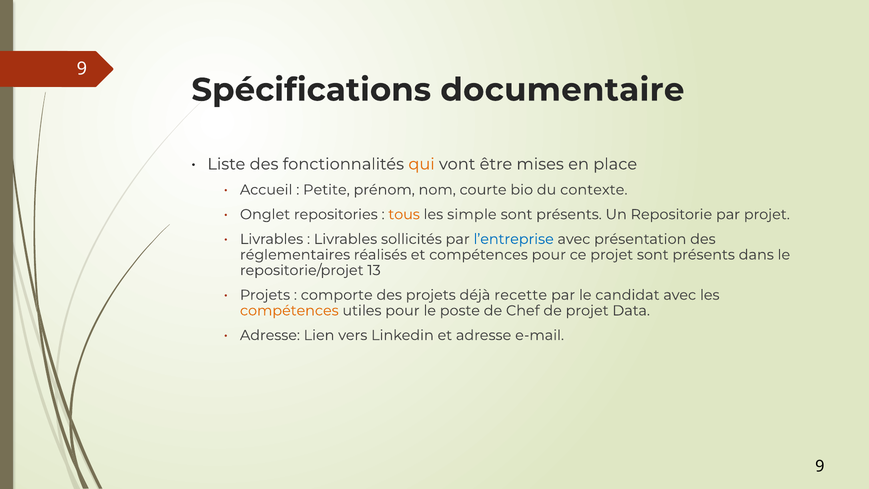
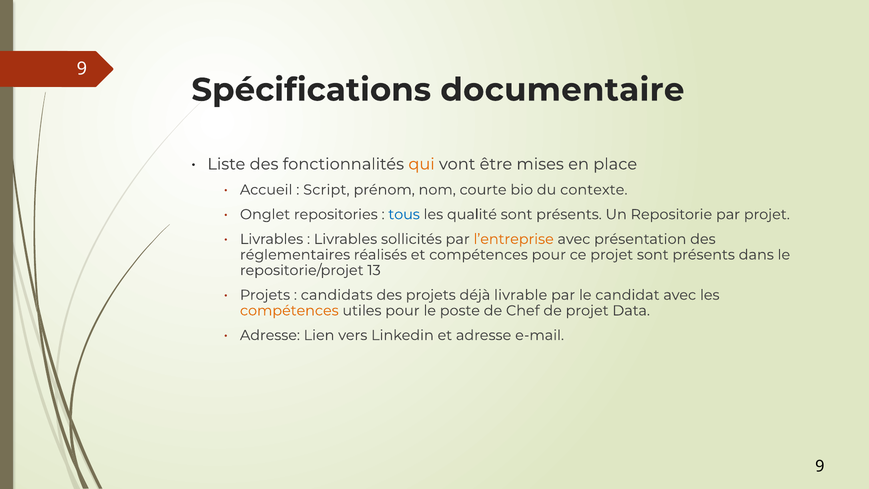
Petite: Petite -> Script (326, 190)
tous colour: orange -> blue (404, 214)
simple: simple -> qualité (472, 214)
l’entreprise colour: blue -> orange (514, 239)
comporte: comporte -> candidats (337, 295)
recette: recette -> livrable (521, 295)
